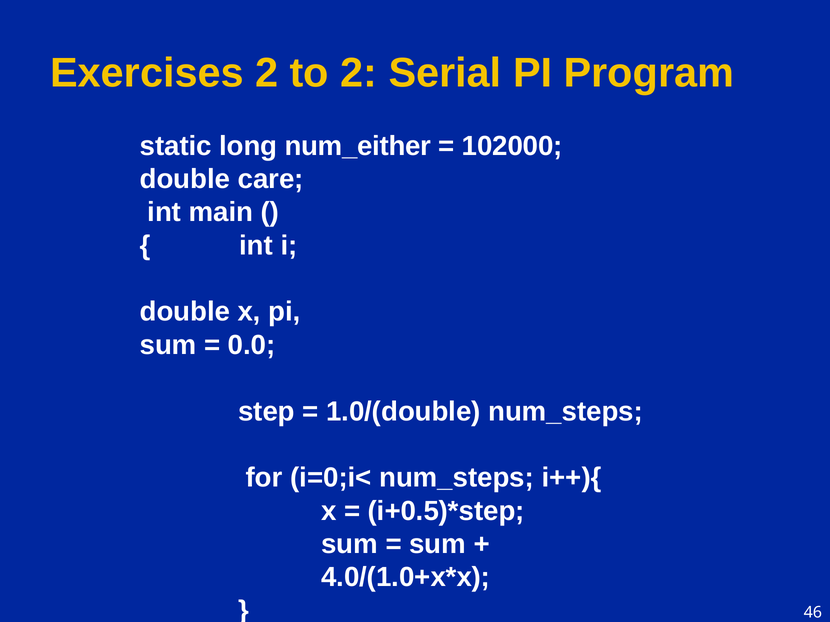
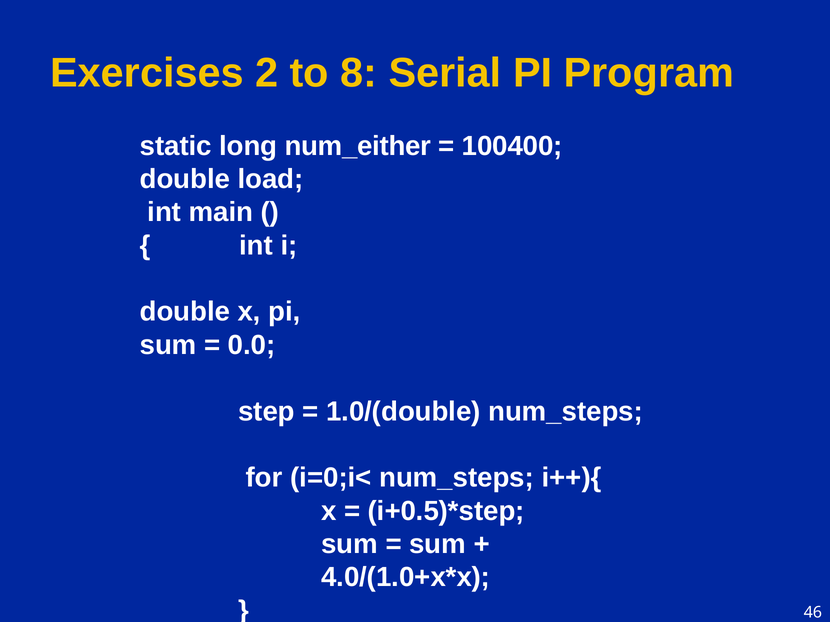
to 2: 2 -> 8 (359, 73)
102000: 102000 -> 100400 (512, 146)
care: care -> load (271, 179)
